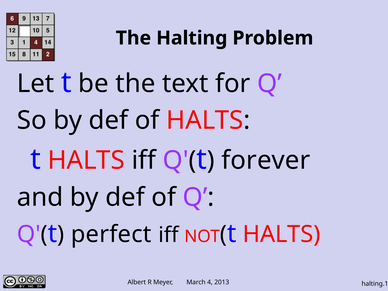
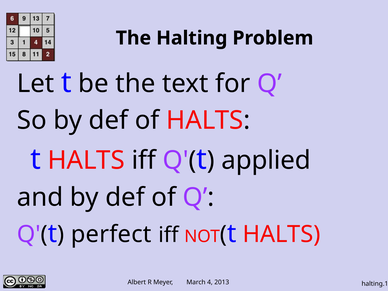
forever: forever -> applied (266, 160)
